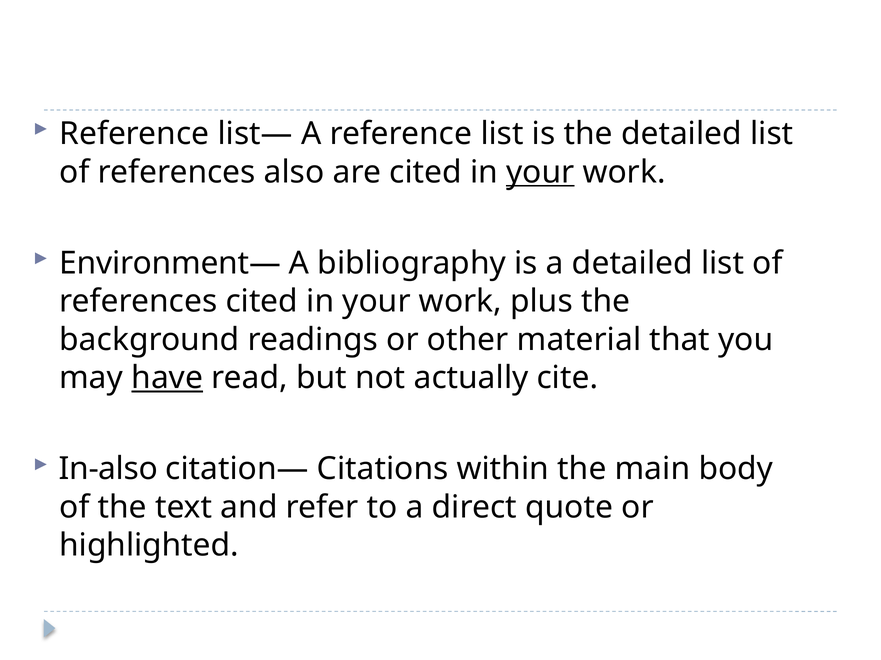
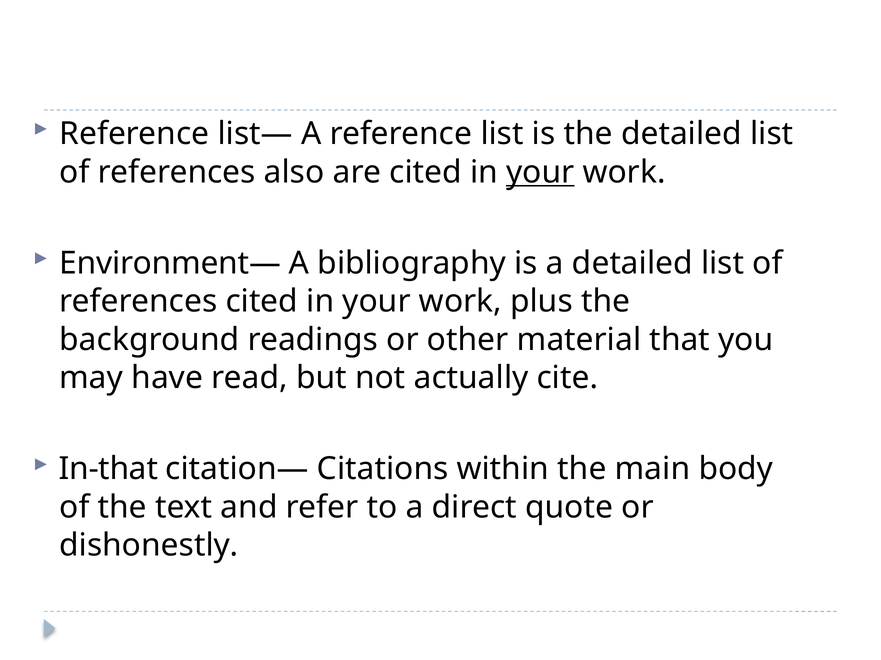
have underline: present -> none (167, 378)
In-also: In-also -> In-that (108, 470)
highlighted: highlighted -> dishonestly (149, 546)
